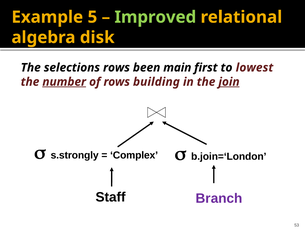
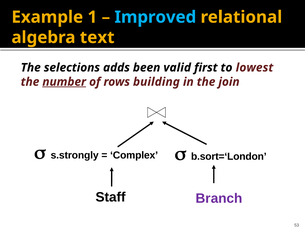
5: 5 -> 1 (92, 17)
Improved colour: light green -> light blue (155, 17)
disk: disk -> text (97, 37)
selections rows: rows -> adds (116, 68)
main: main -> valid (177, 68)
join underline: present -> none (229, 82)
b.join=‘London: b.join=‘London -> b.sort=‘London (229, 156)
